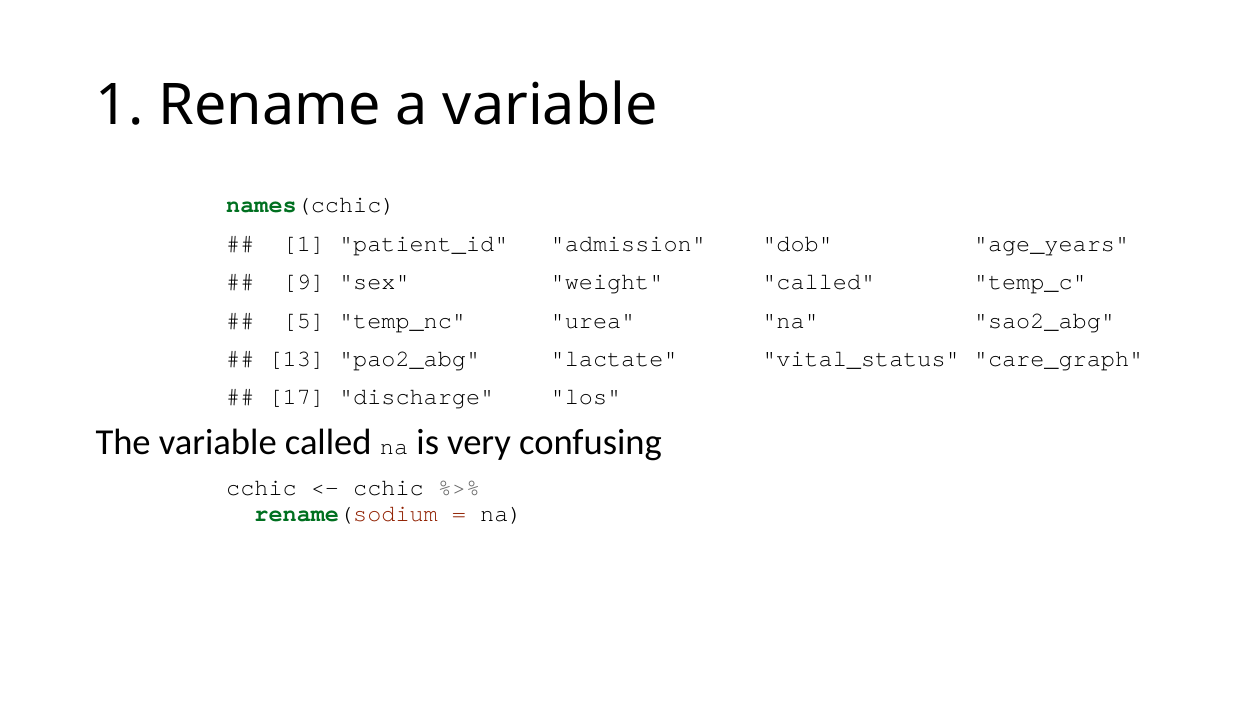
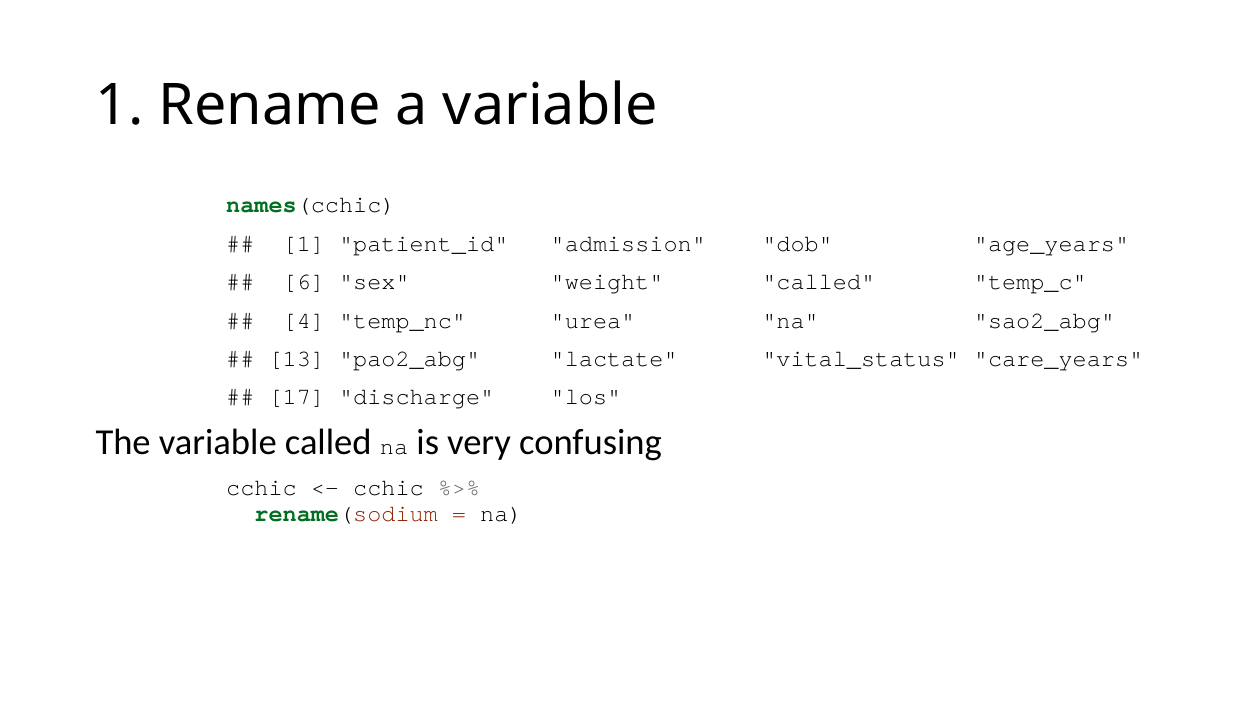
9: 9 -> 6 (304, 282)
5: 5 -> 4 (304, 320)
care_graph: care_graph -> care_years (1059, 359)
